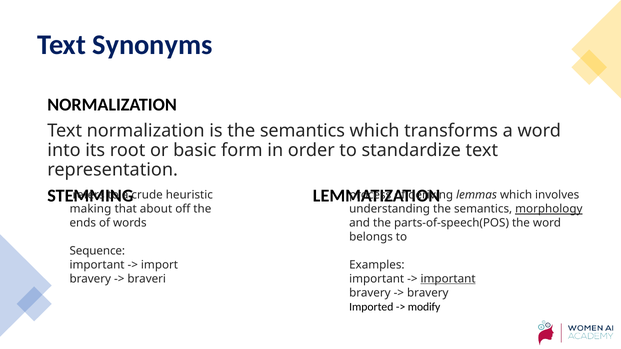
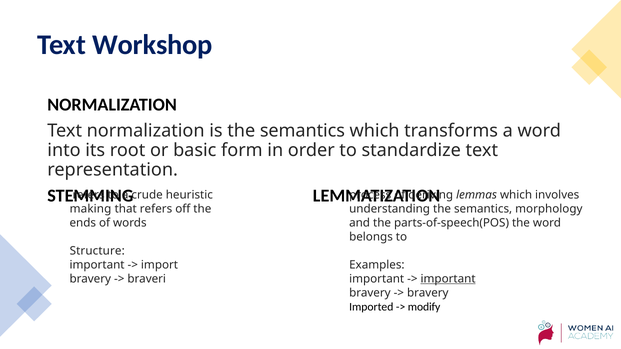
Synonyms: Synonyms -> Workshop (152, 45)
that about: about -> refers (156, 209)
morphology underline: present -> none (549, 209)
Sequence: Sequence -> Structure (97, 251)
